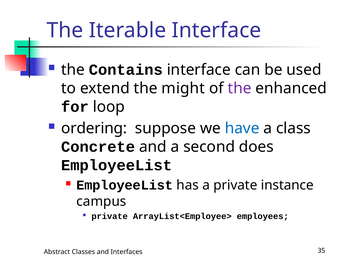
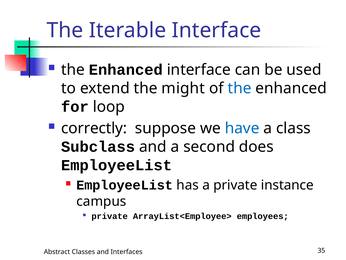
Contains: Contains -> Enhanced (126, 70)
the colour: purple -> blue (240, 88)
ordering: ordering -> correctly (94, 128)
Concrete: Concrete -> Subclass (98, 147)
